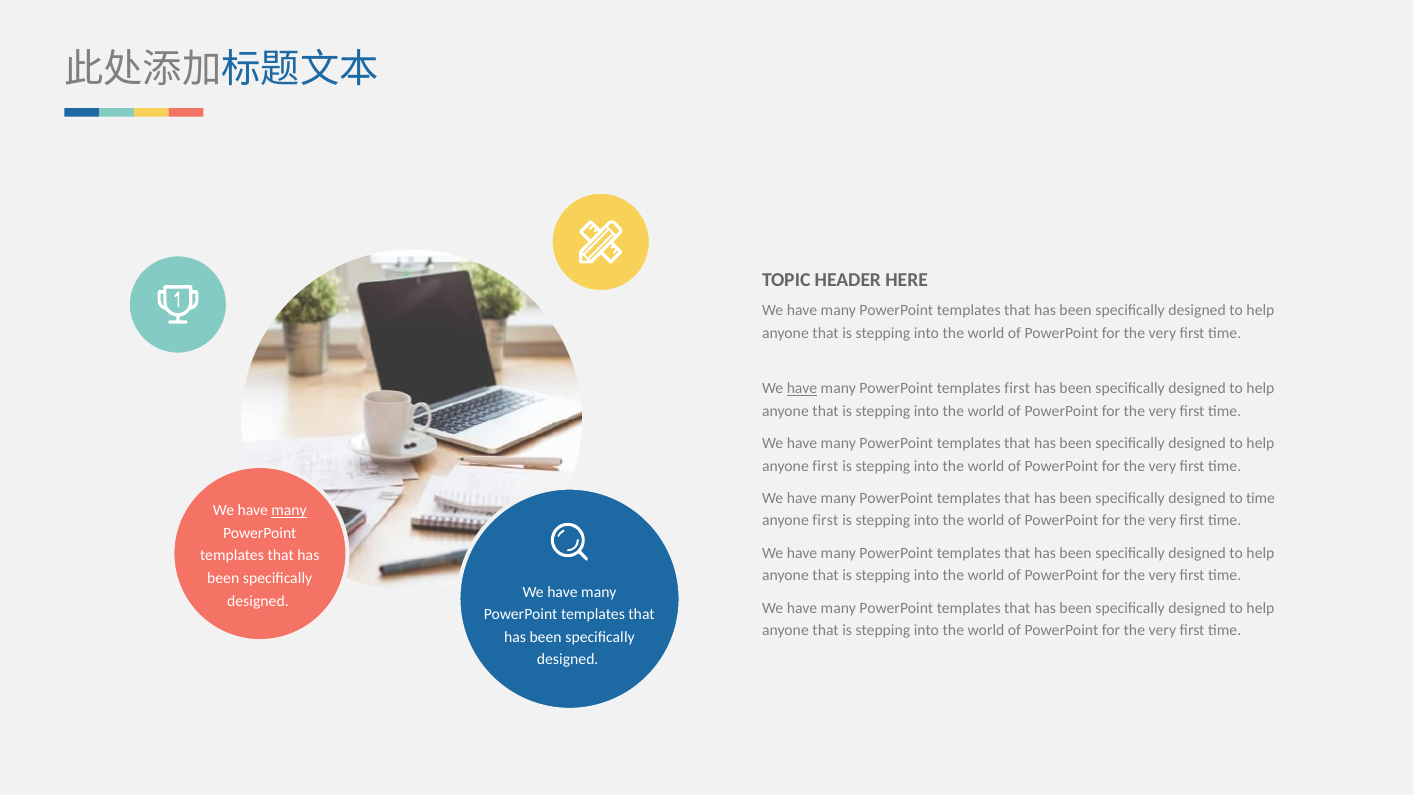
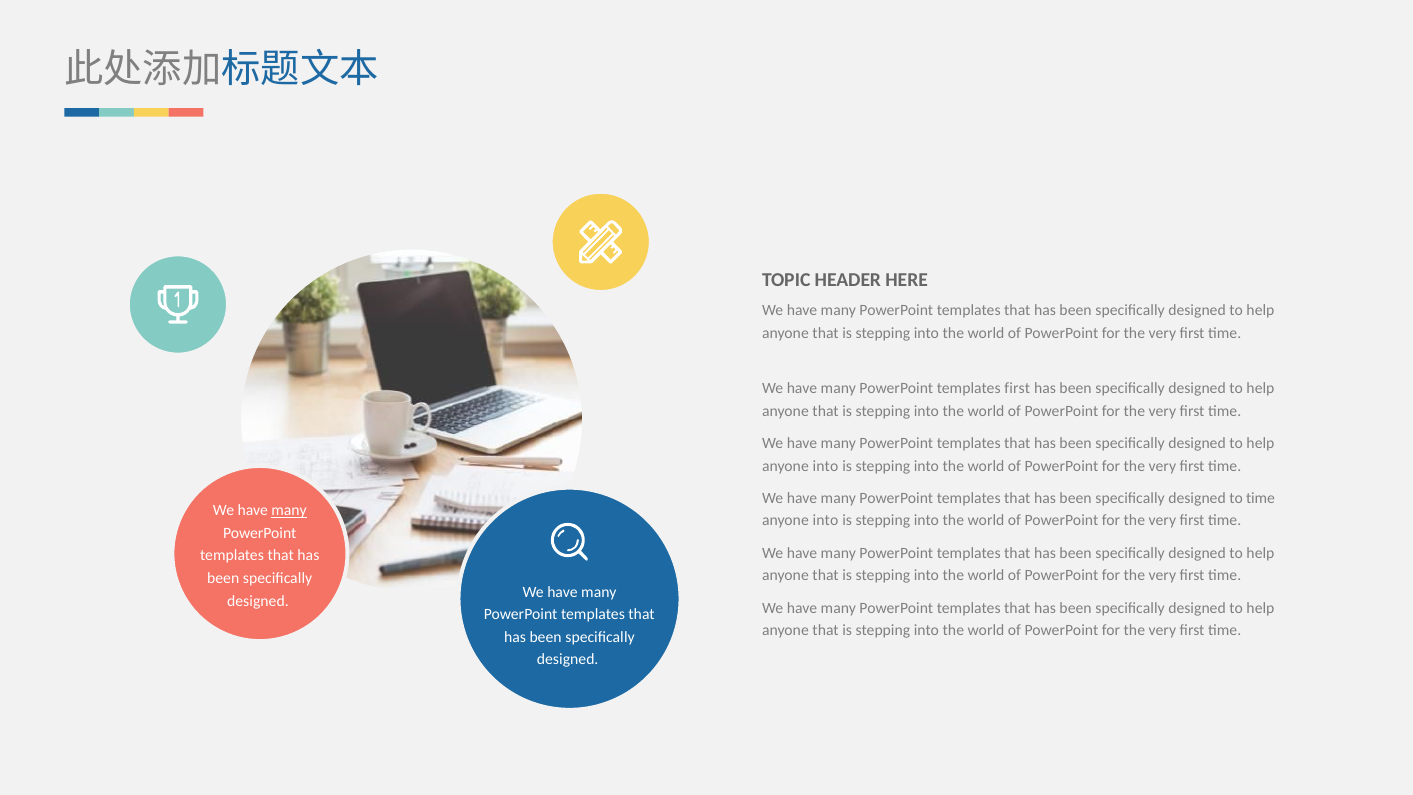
have underline: present -> none (802, 388)
first: first -> into (825, 466)
first: first -> into (825, 521)
